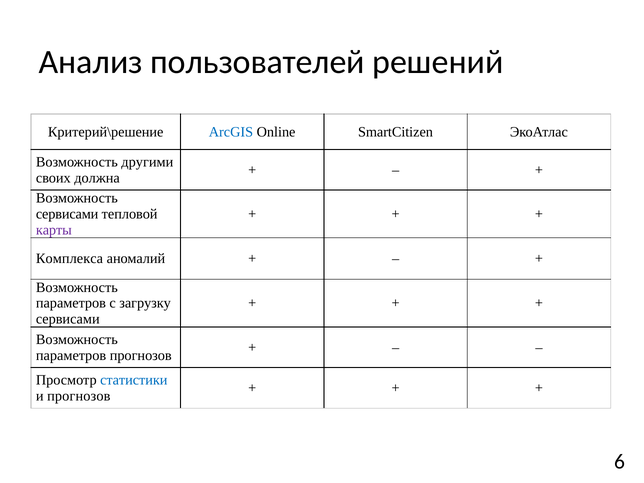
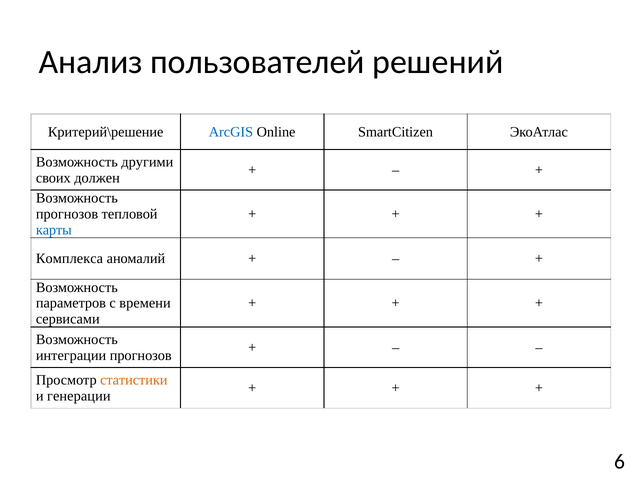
должна: должна -> должен (97, 178)
сервисами: сервисами -> прогнозов (67, 214)
карты colour: purple -> blue (54, 230)
загрузку: загрузку -> времени (145, 303)
параметров: параметров -> интеграции (71, 355)
статистики colour: blue -> orange (134, 380)
и прогнозов: прогнозов -> генерации (79, 396)
